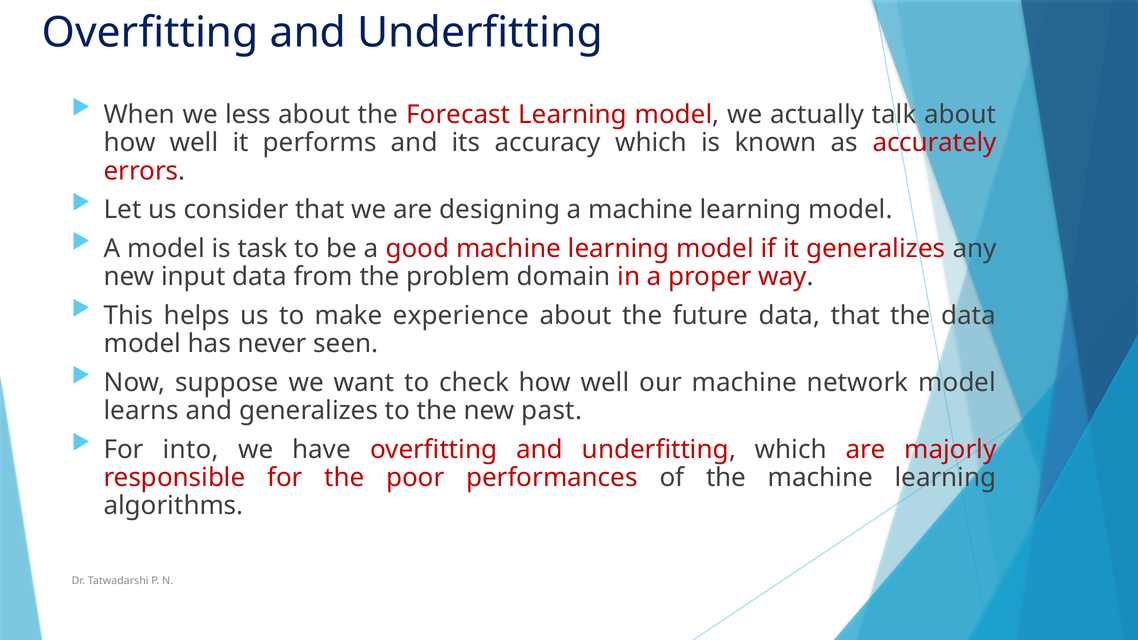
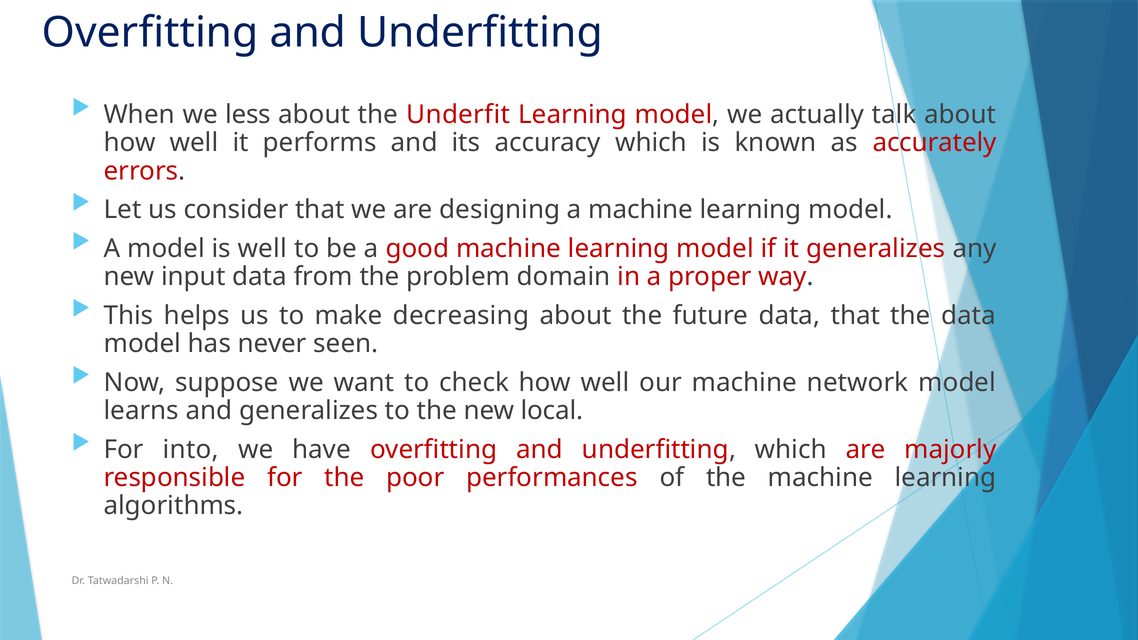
Forecast: Forecast -> Underfit (458, 115)
is task: task -> well (262, 249)
experience: experience -> decreasing (461, 316)
past: past -> local (552, 411)
